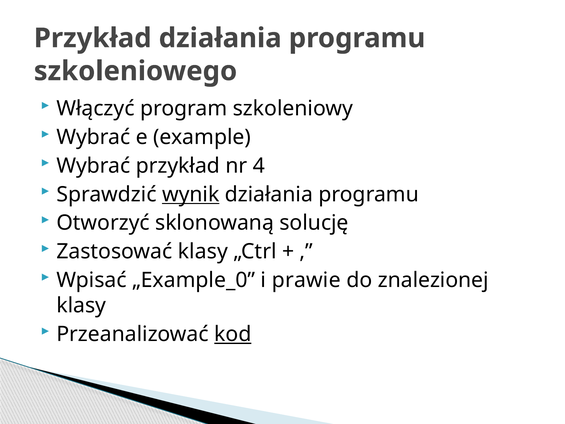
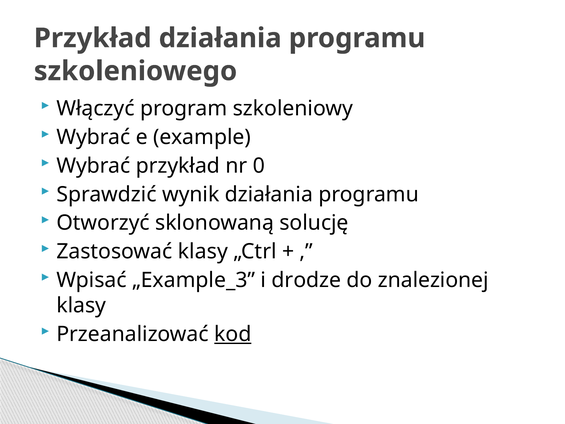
4: 4 -> 0 (259, 166)
wynik underline: present -> none (191, 194)
„Example_0: „Example_0 -> „Example_3 (194, 280)
prawie: prawie -> drodze (306, 280)
